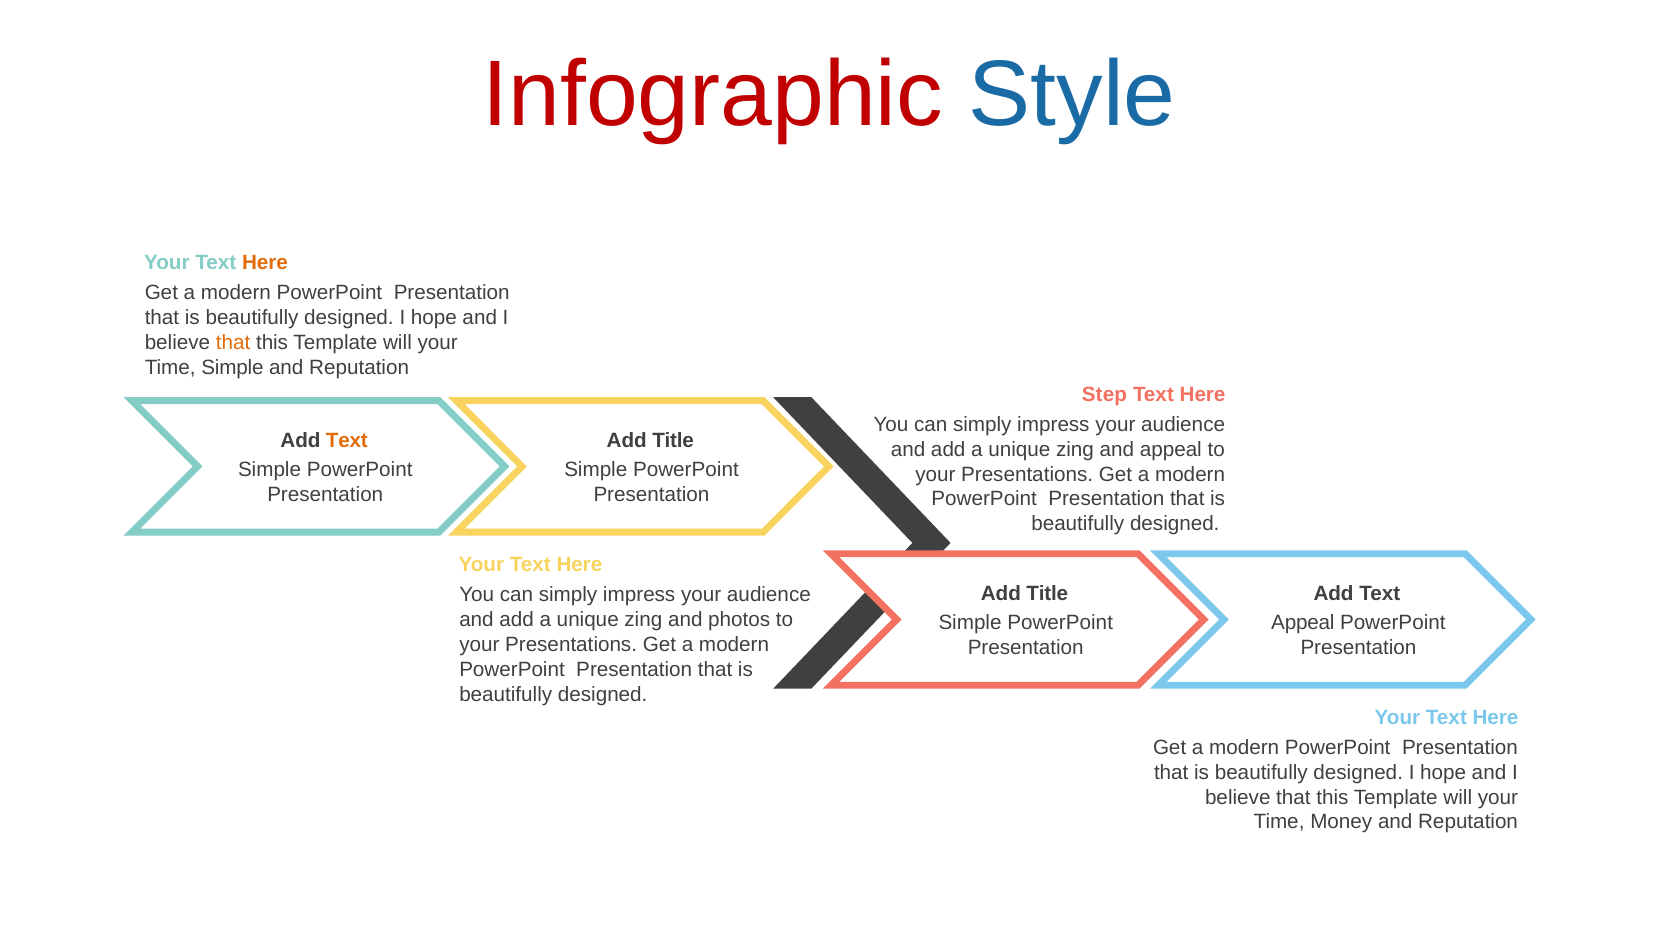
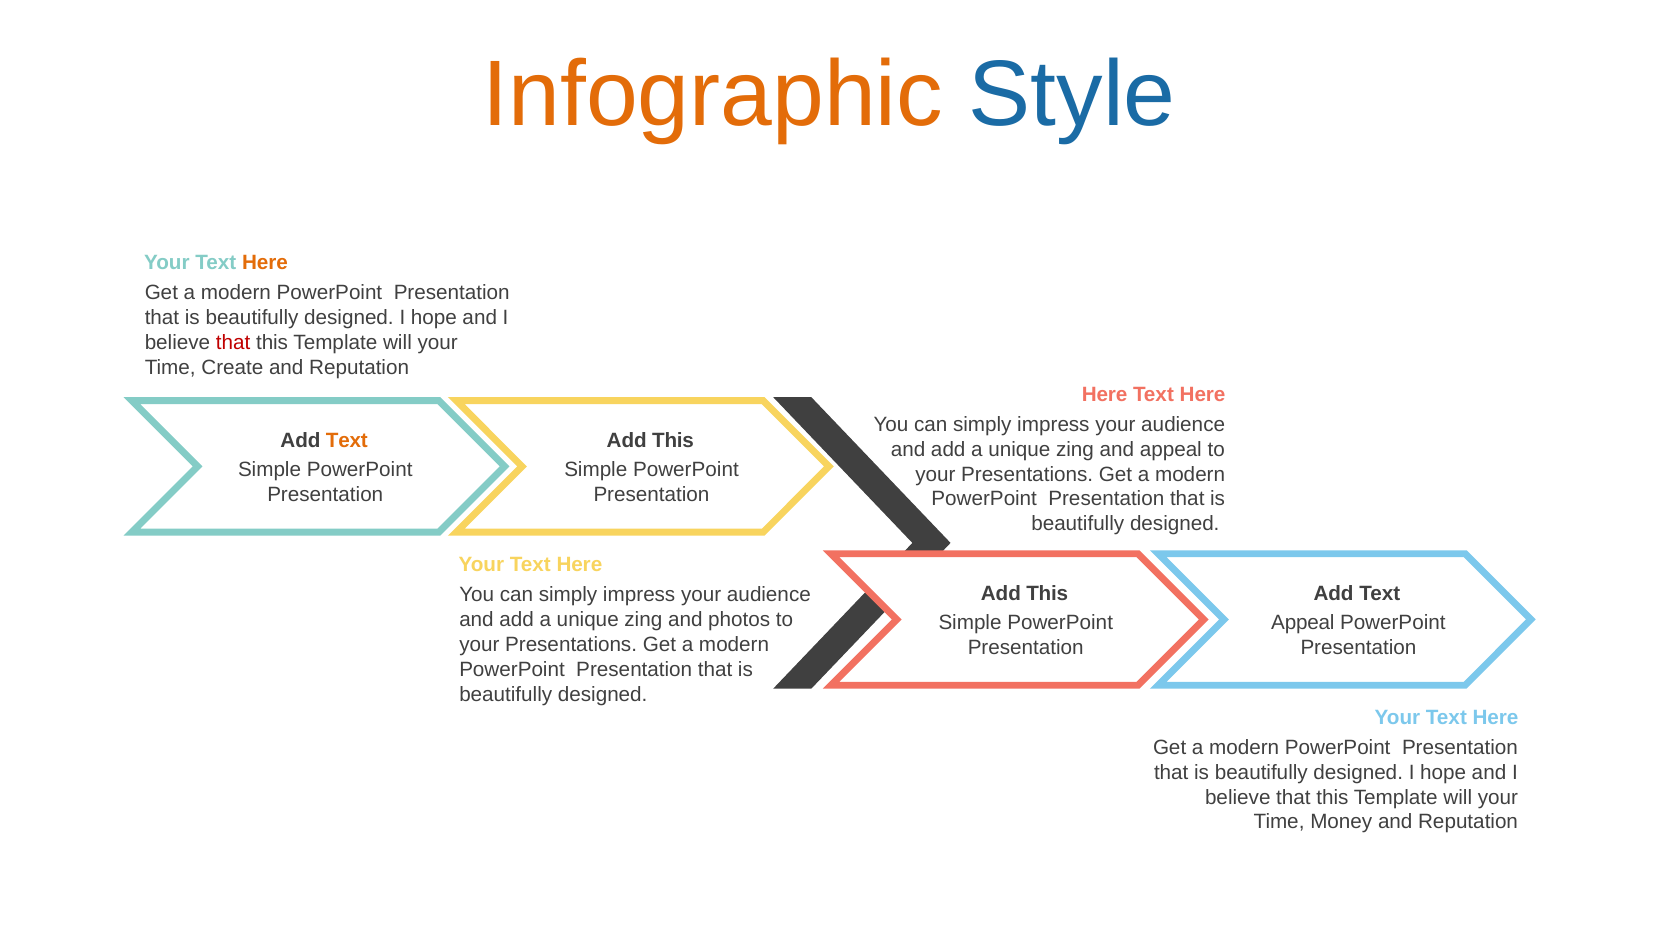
Infographic colour: red -> orange (713, 95)
that colour: orange -> red (233, 343)
Time Simple: Simple -> Create (232, 368)
Step: Step -> Here (1105, 395)
Title: Title -> This (673, 440)
Title: Title -> This (1047, 593)
